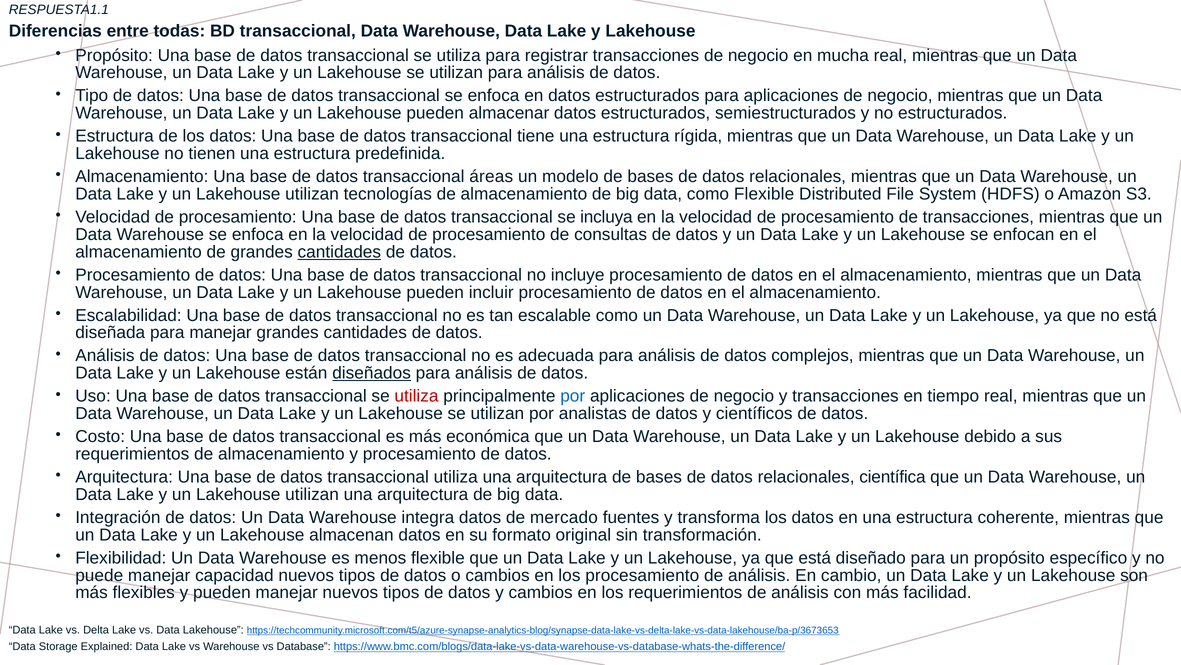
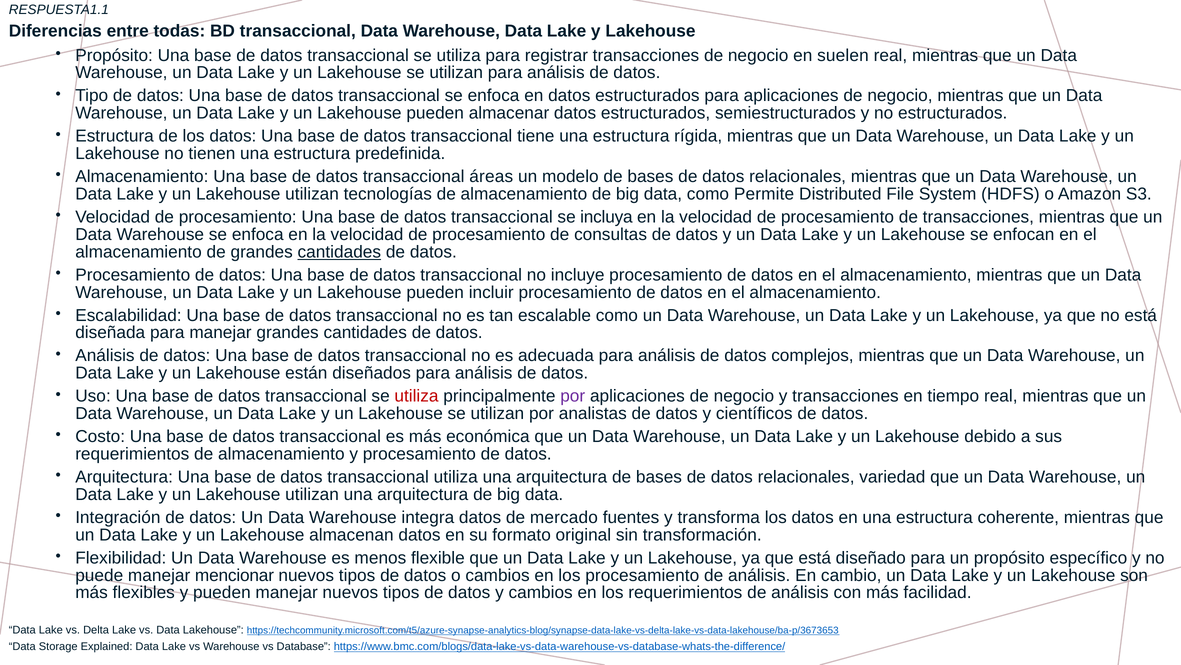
mucha: mucha -> suelen (843, 55)
como Flexible: Flexible -> Permite (764, 194)
diseñados underline: present -> none (372, 373)
por colour: blue -> purple (573, 396)
científica: científica -> variedad (892, 477)
capacidad: capacidad -> mencionar (234, 575)
